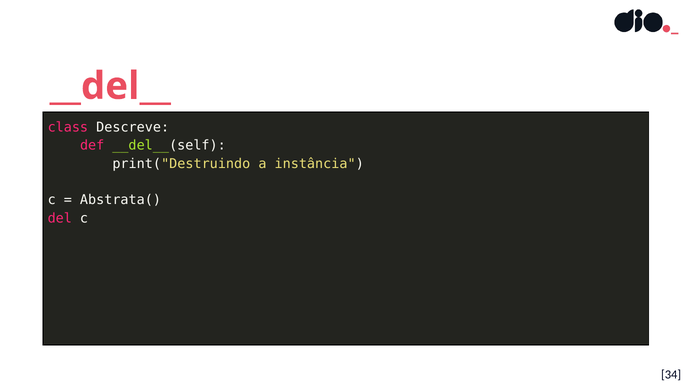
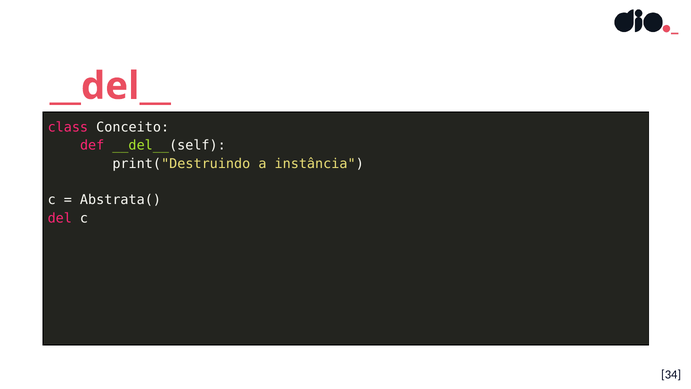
Descreve: Descreve -> Conceito (133, 127)
